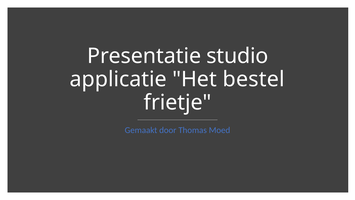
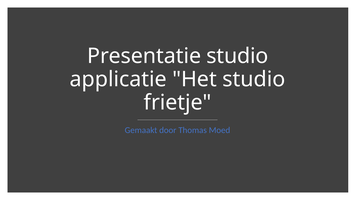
Het bestel: bestel -> studio (254, 79)
